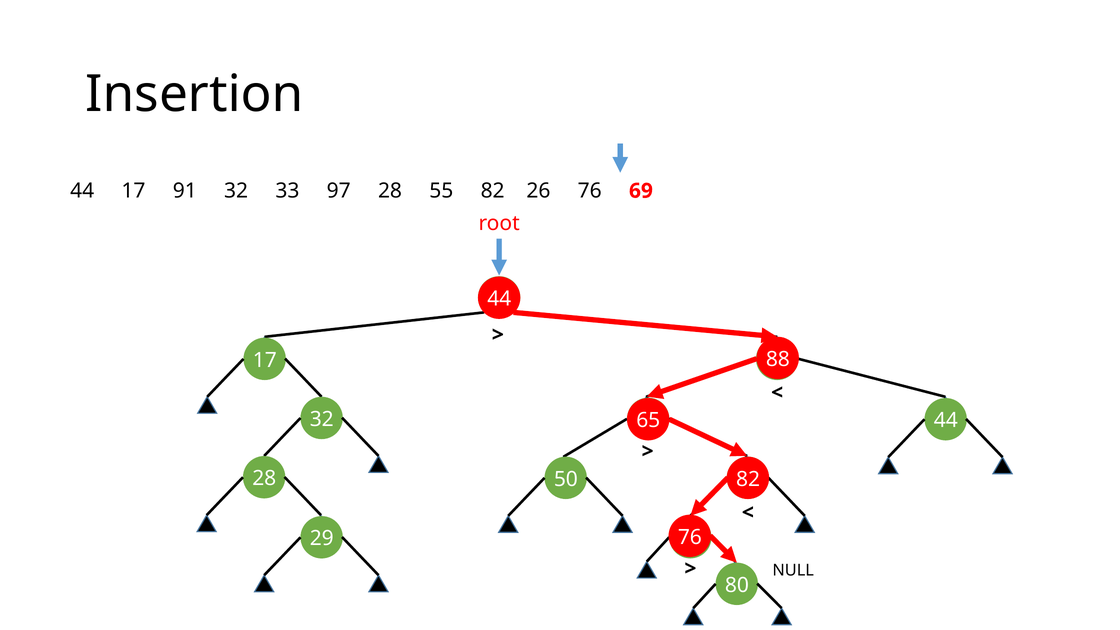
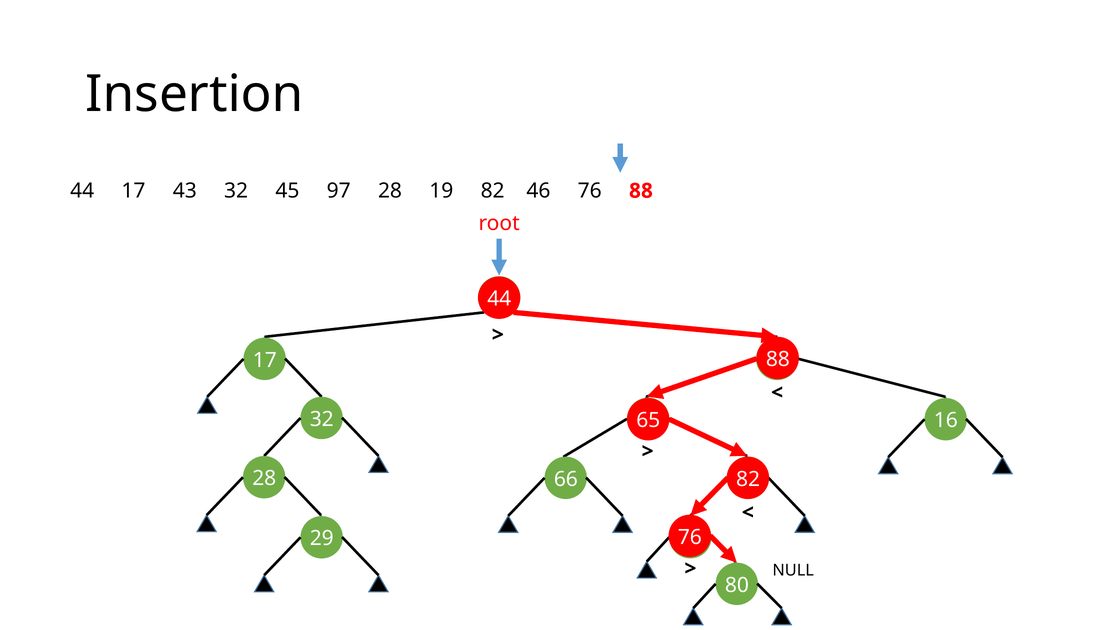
91: 91 -> 43 (185, 191)
33: 33 -> 45 (287, 191)
55: 55 -> 19 (441, 191)
26: 26 -> 46 (538, 191)
76 69: 69 -> 88 (641, 191)
44: 44 -> 16 (946, 420)
50: 50 -> 66 (566, 479)
